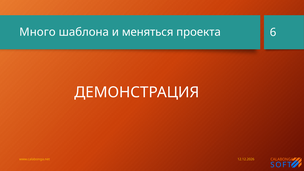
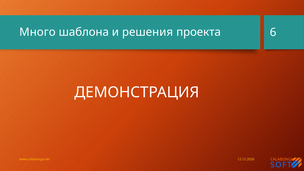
меняться: меняться -> решения (148, 32)
